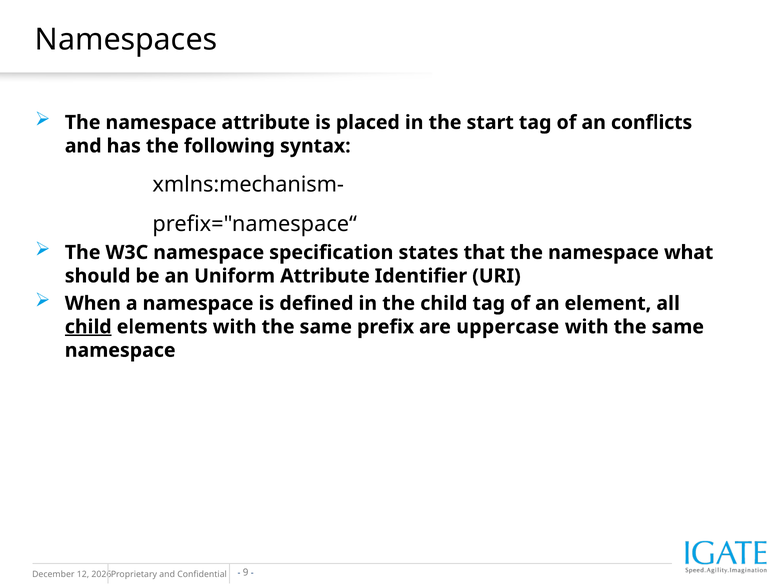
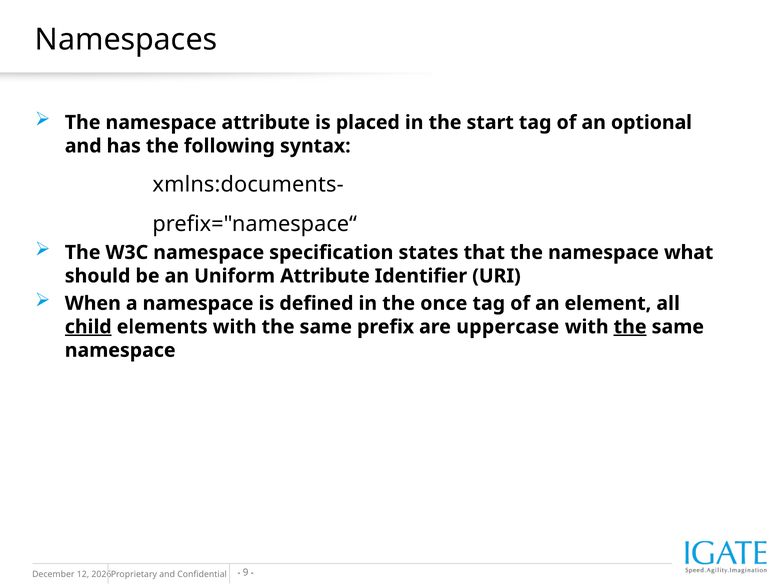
conflicts: conflicts -> optional (652, 123)
xmlns:mechanism-: xmlns:mechanism- -> xmlns:documents- (248, 184)
the child: child -> once (444, 304)
the underline: none -> present (630, 327)
